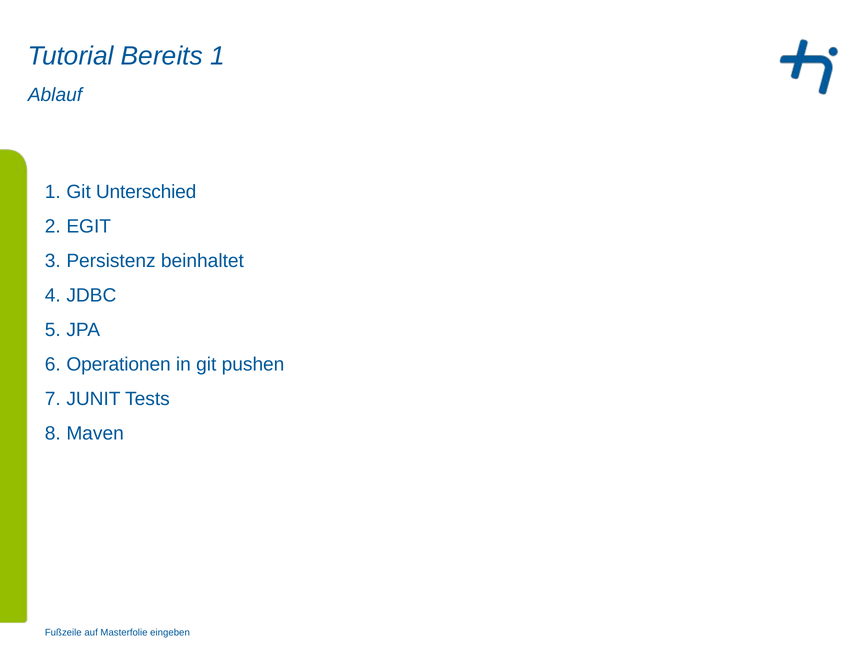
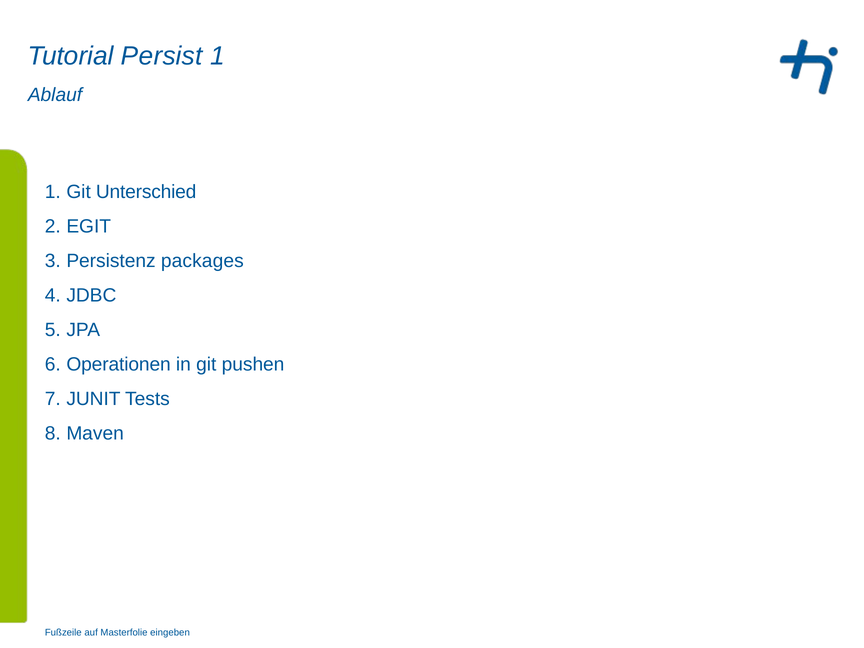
Bereits: Bereits -> Persist (162, 56)
beinhaltet: beinhaltet -> packages (202, 261)
